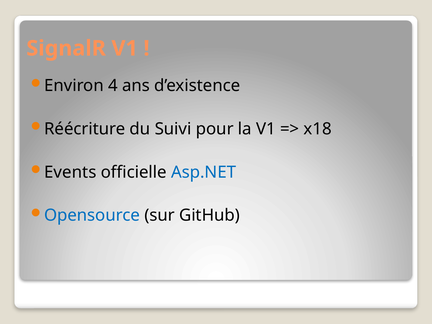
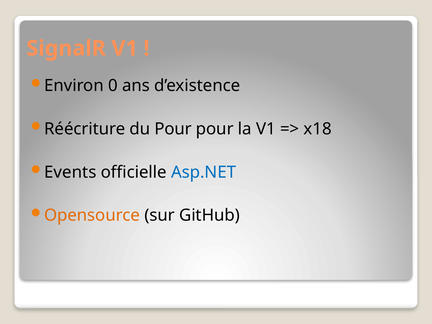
4: 4 -> 0 (113, 86)
du Suivi: Suivi -> Pour (173, 129)
Opensource colour: blue -> orange (92, 215)
